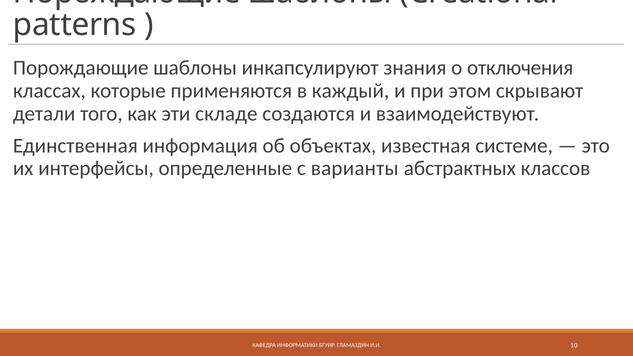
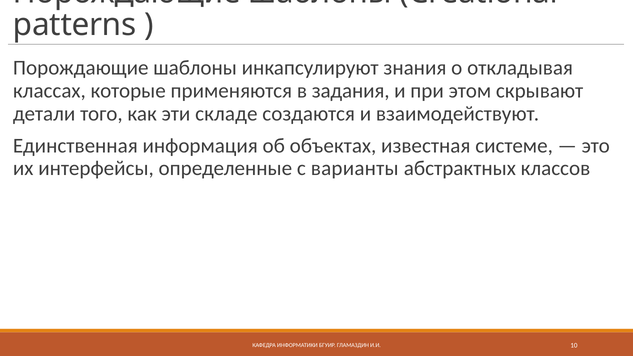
отключения: отключения -> откладывая (520, 68)
каждый: каждый -> задания (351, 91)
